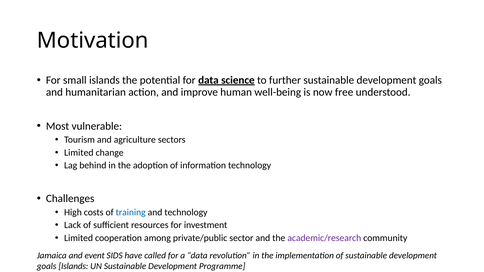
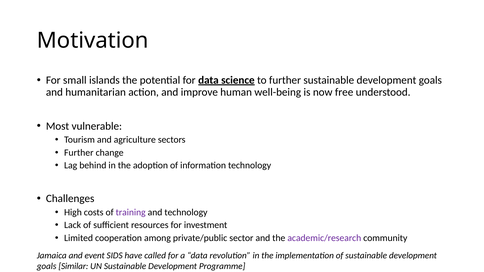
Limited: Limited -> Further (79, 153)
training colour: blue -> purple (131, 213)
goals Islands: Islands -> Similar (73, 267)
